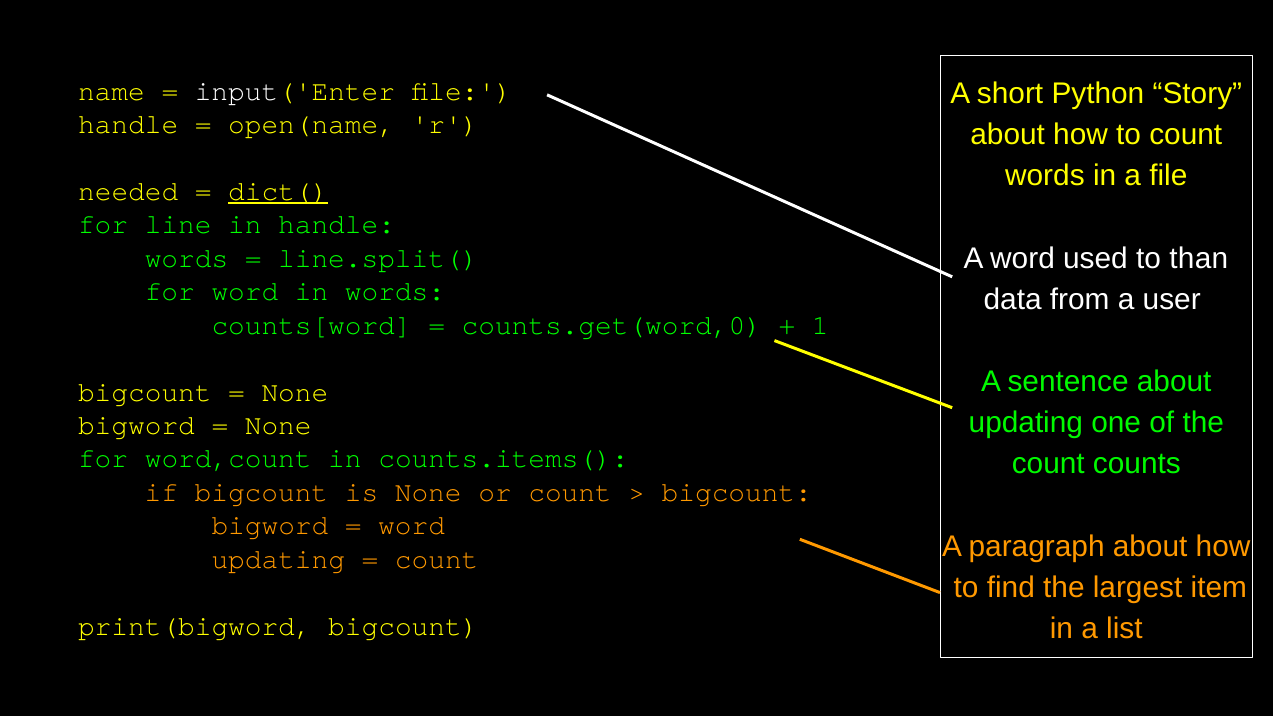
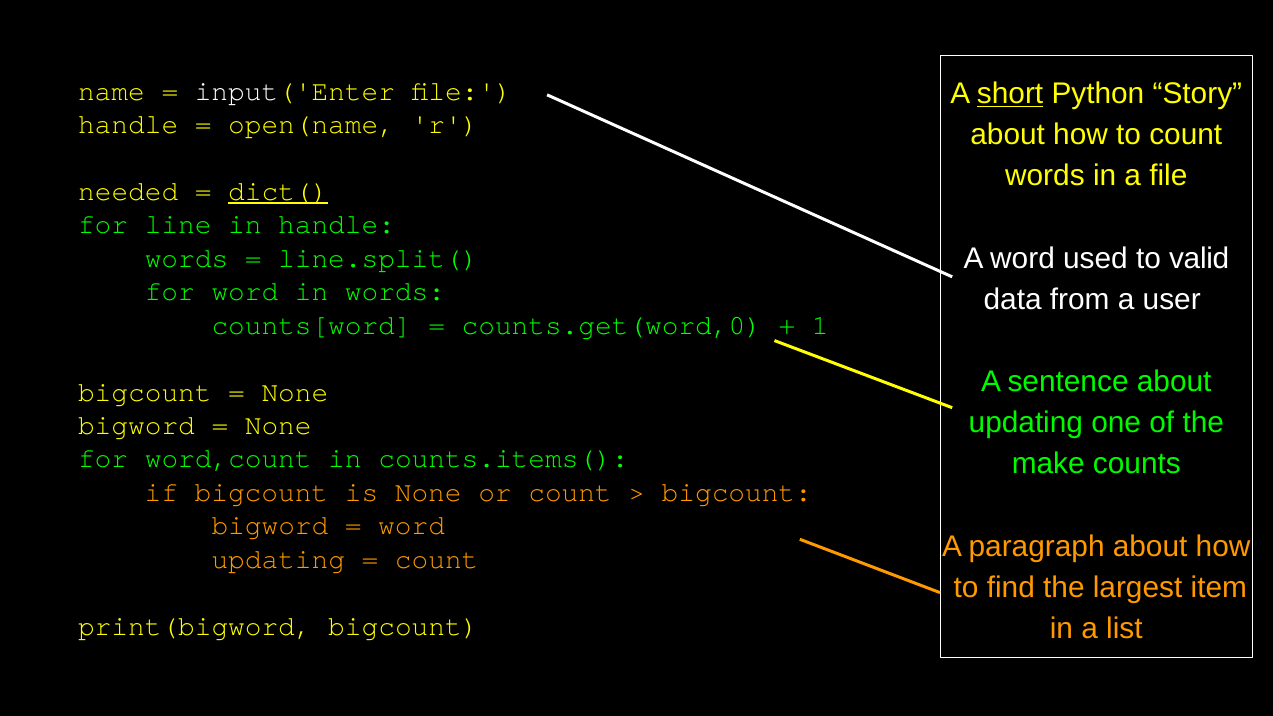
short underline: none -> present (1010, 94)
than: than -> valid (1199, 258)
count: count -> make (1048, 464)
